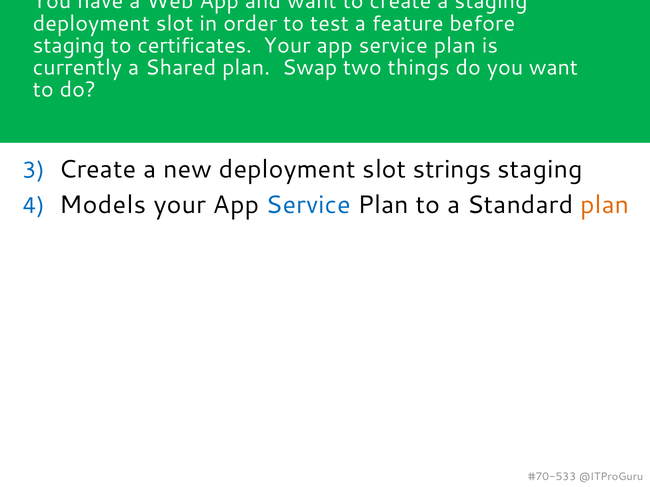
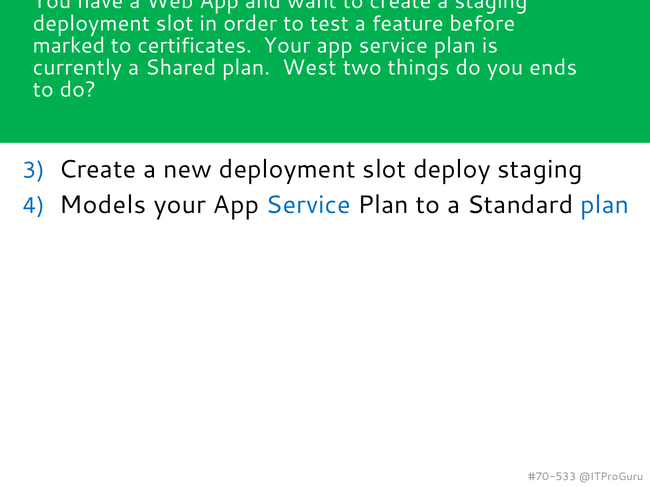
staging: staging -> marked (69, 46)
Swap: Swap -> West (309, 68)
you want: want -> ends (553, 68)
strings: strings -> deploy (452, 169)
plan colour: orange -> blue (605, 205)
